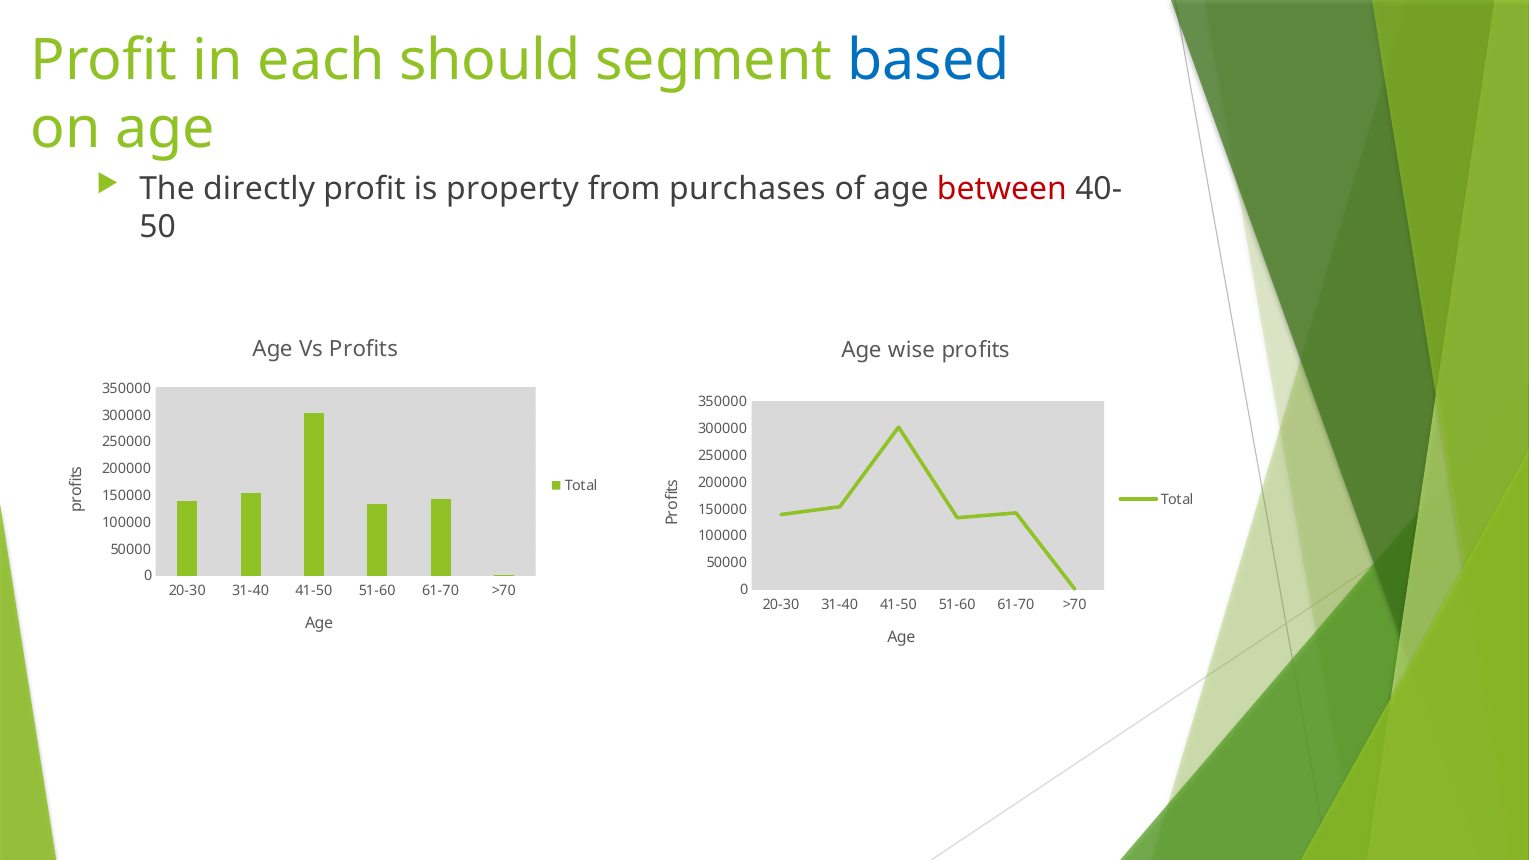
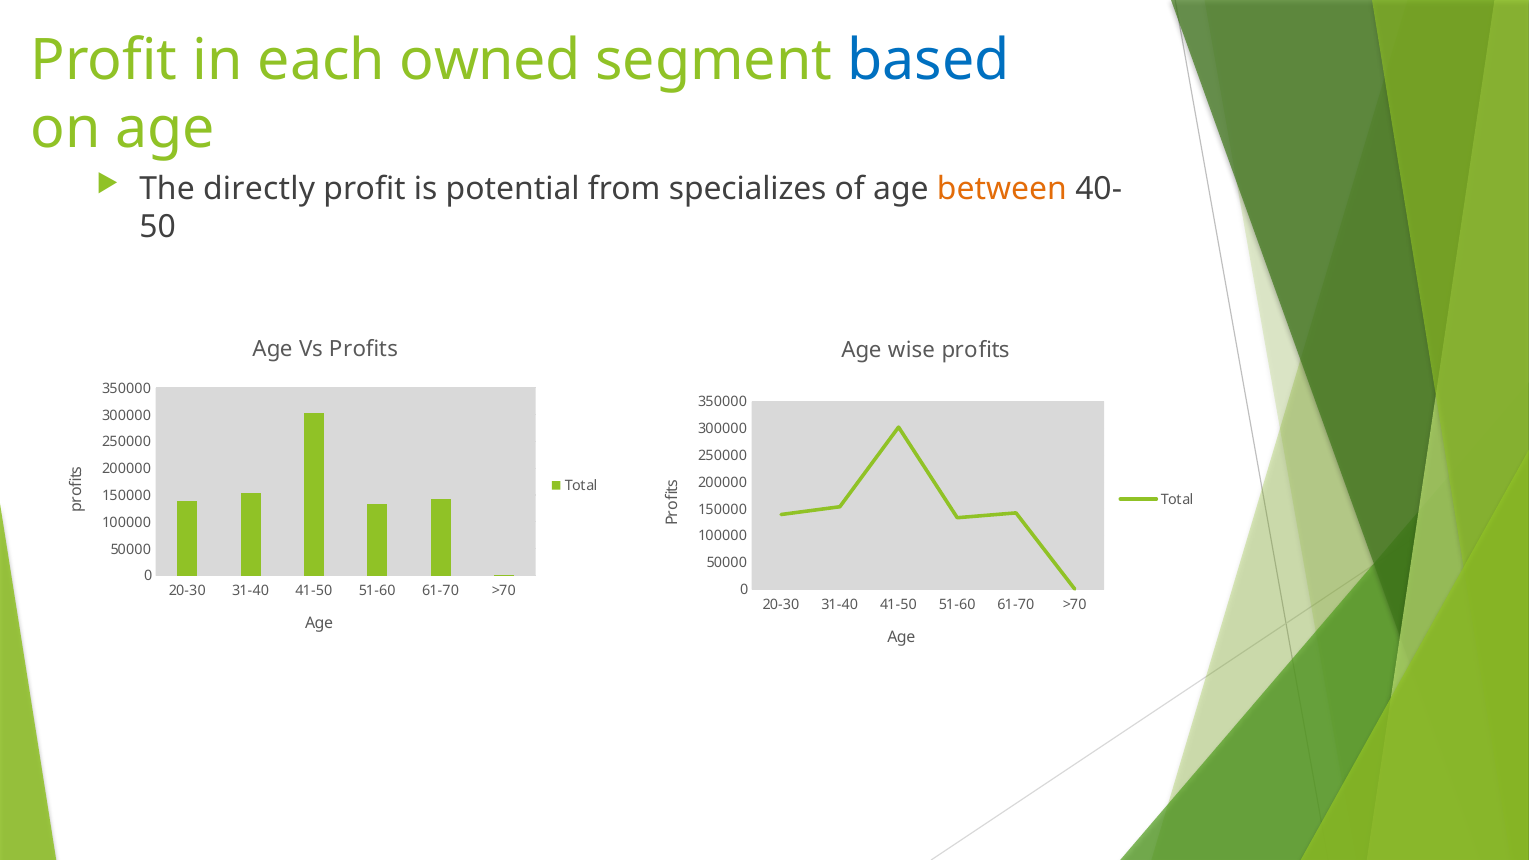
should: should -> owned (490, 60)
property: property -> potential (513, 189)
purchases: purchases -> specializes (748, 189)
between colour: red -> orange (1002, 189)
